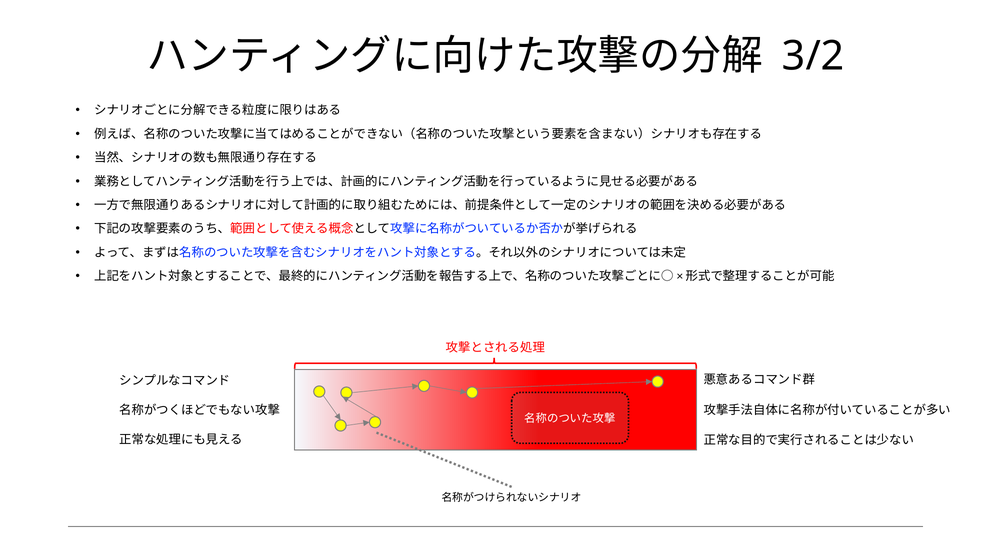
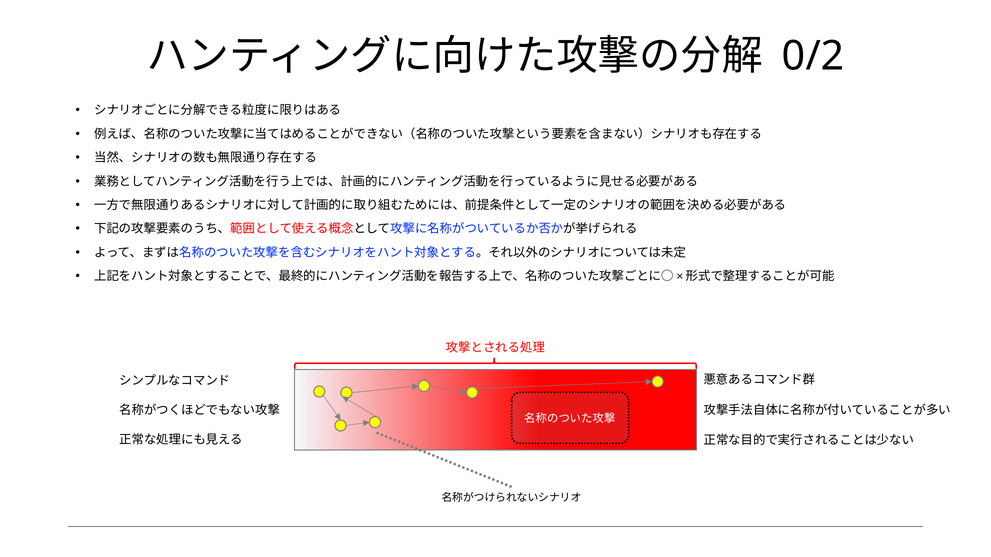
3/2: 3/2 -> 0/2 (813, 56)
